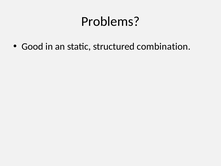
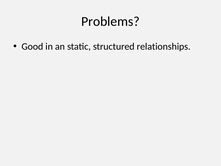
combination: combination -> relationships (164, 46)
